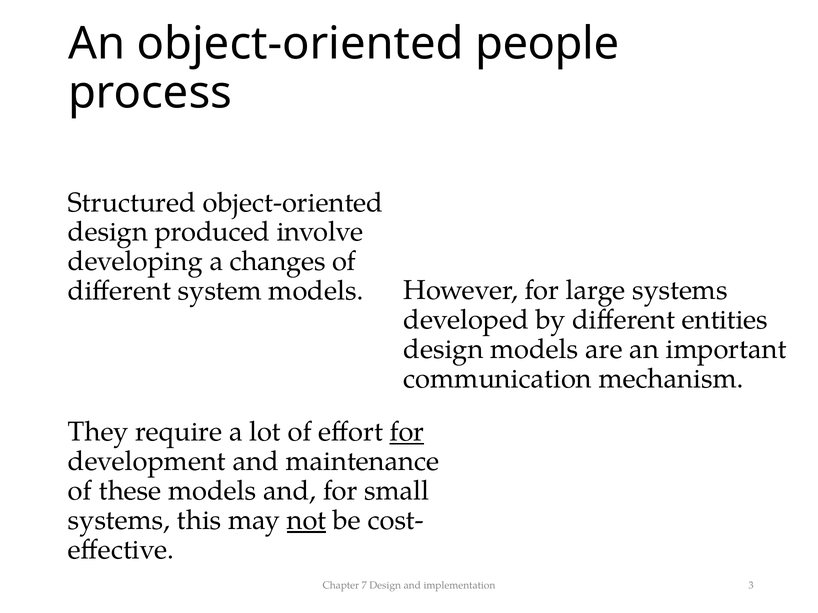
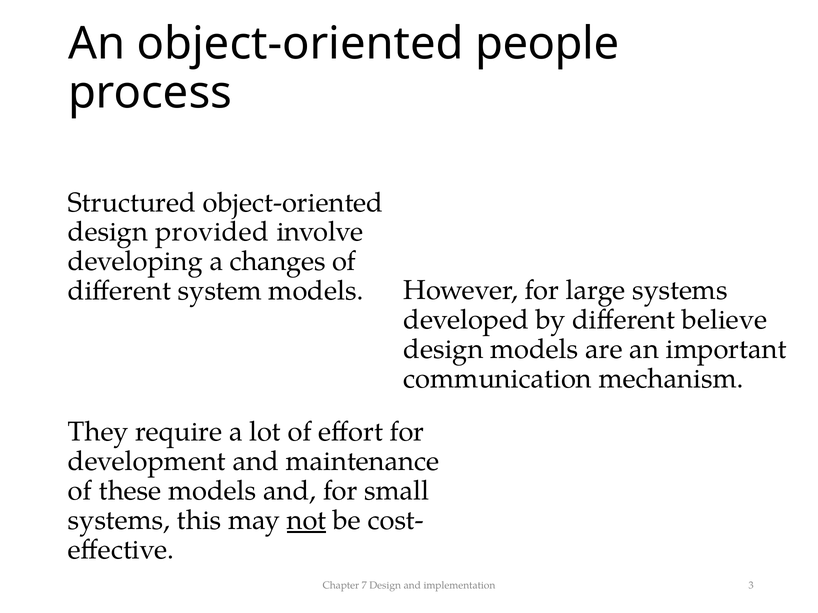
produced: produced -> provided (212, 232)
entities: entities -> believe (725, 320)
for underline: present -> none (407, 432)
